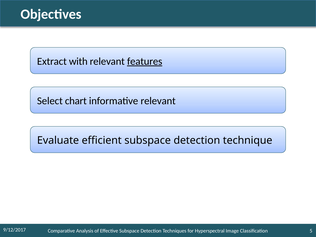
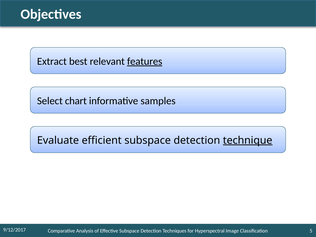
with: with -> best (78, 61)
informative relevant: relevant -> samples (158, 101)
technique underline: none -> present (248, 140)
